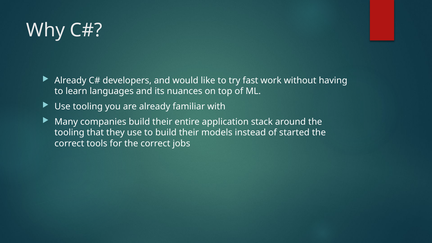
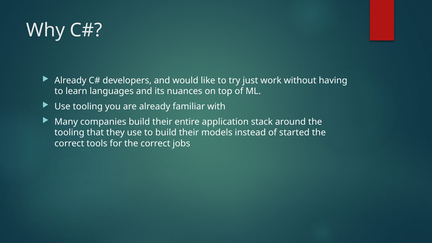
fast: fast -> just (250, 80)
